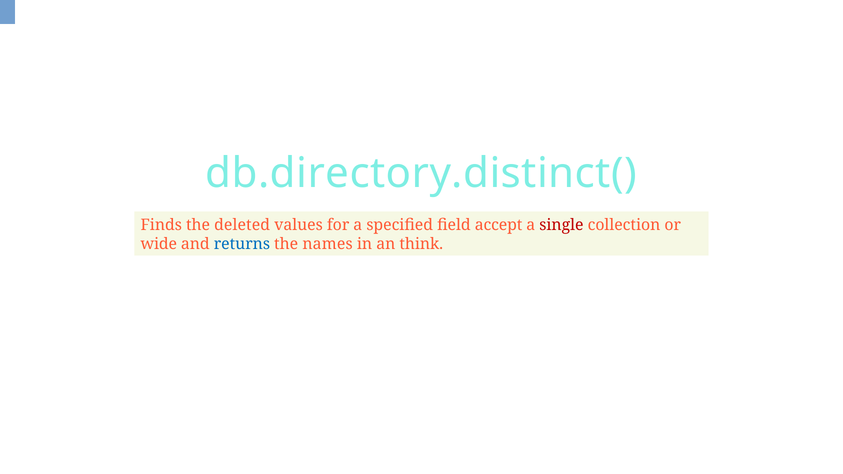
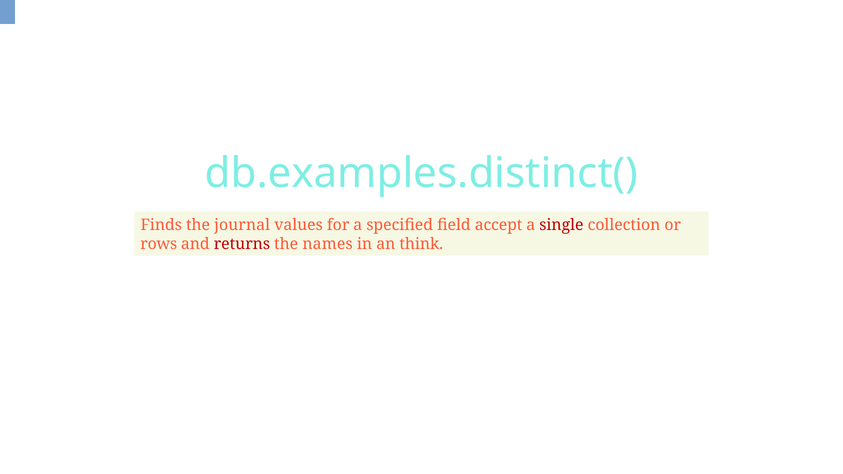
db.directory.distinct(: db.directory.distinct( -> db.examples.distinct( (421, 174)
deleted: deleted -> journal (242, 225)
wide: wide -> rows (159, 244)
returns colour: blue -> red (242, 244)
